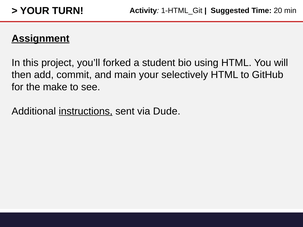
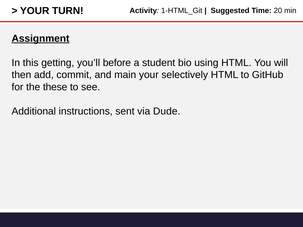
project: project -> getting (58, 63)
forked: forked -> before (117, 63)
make: make -> these (55, 87)
instructions underline: present -> none (86, 111)
